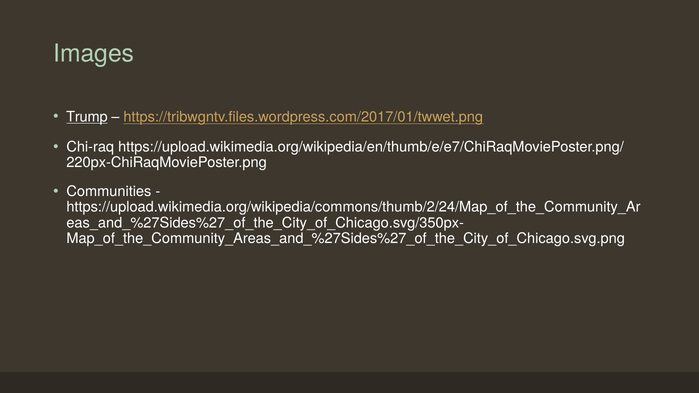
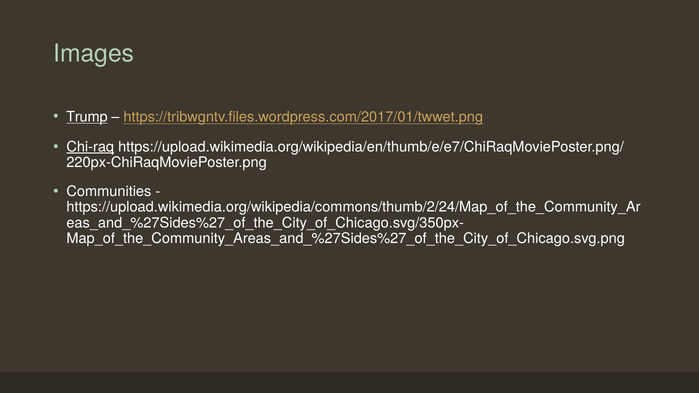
Chi-raq underline: none -> present (90, 147)
